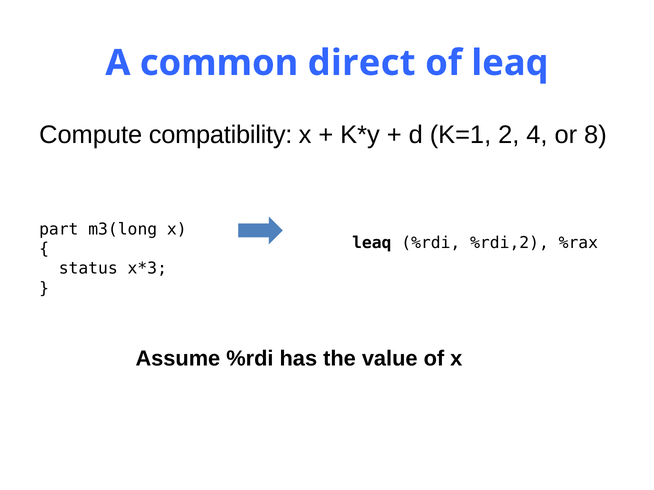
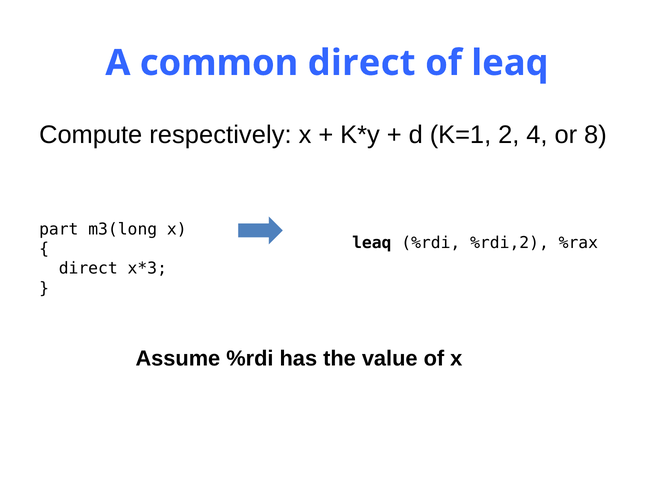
compatibility: compatibility -> respectively (220, 135)
status: status -> direct (88, 269)
